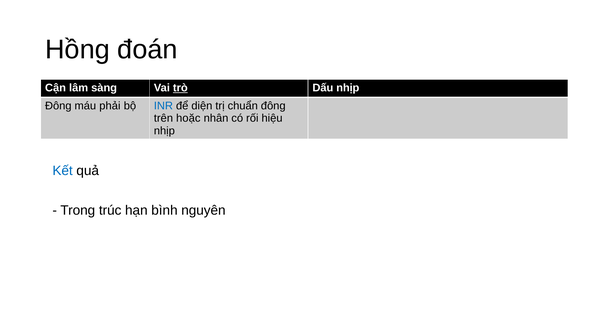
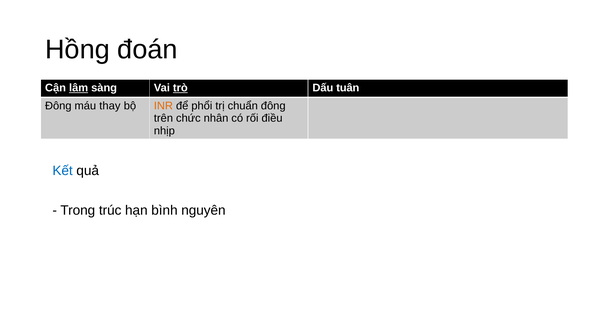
lâm underline: none -> present (79, 88)
Dấu nhịp: nhịp -> tuân (348, 88)
phải: phải -> thay (110, 106)
INR colour: blue -> orange (163, 106)
diện: diện -> phổi (202, 106)
hoặc: hoặc -> chức (188, 118)
hiệu: hiệu -> điều (272, 118)
